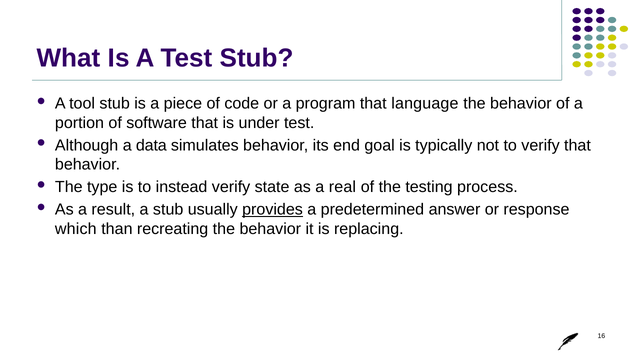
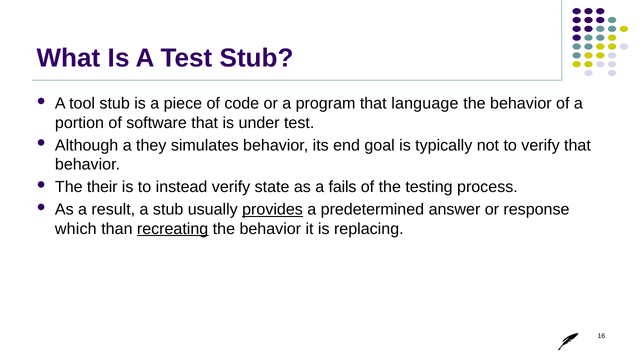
data: data -> they (151, 145)
type: type -> their (102, 187)
real: real -> fails (343, 187)
recreating underline: none -> present (173, 229)
